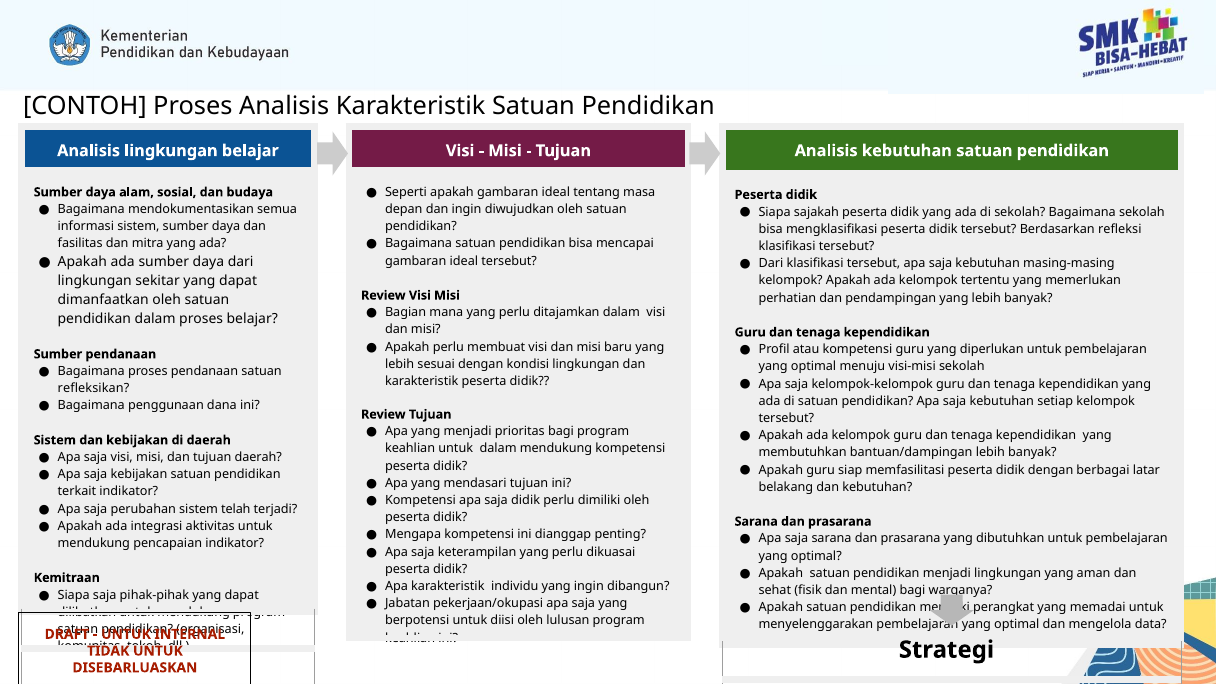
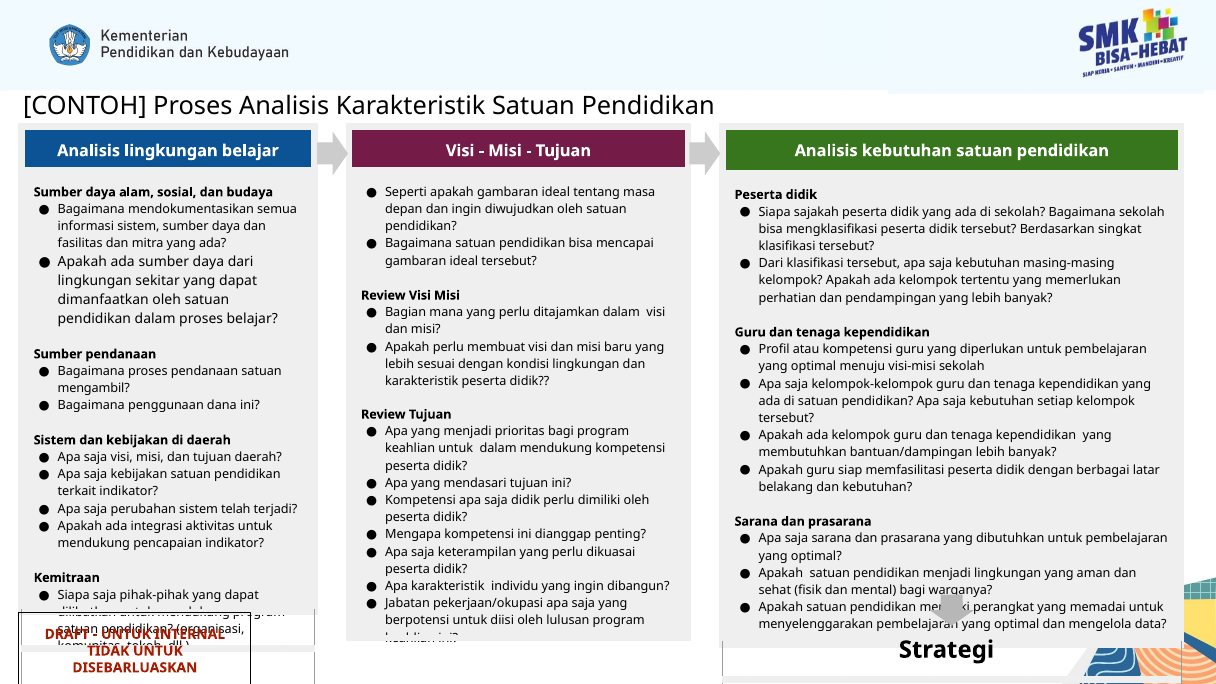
refleksi: refleksi -> singkat (1120, 229)
refleksikan: refleksikan -> mengambil (94, 389)
